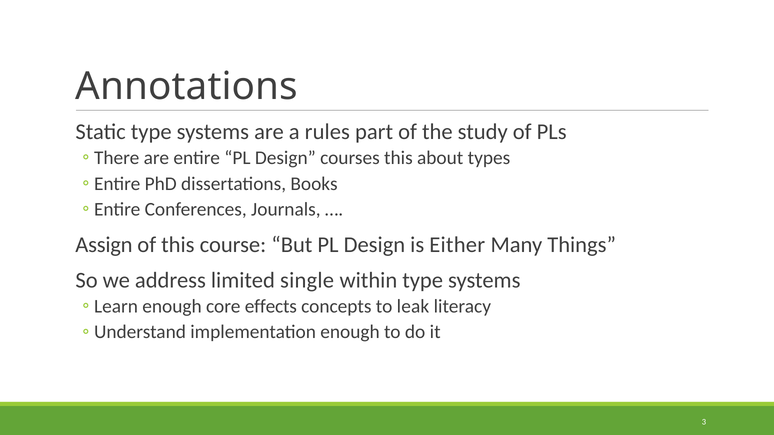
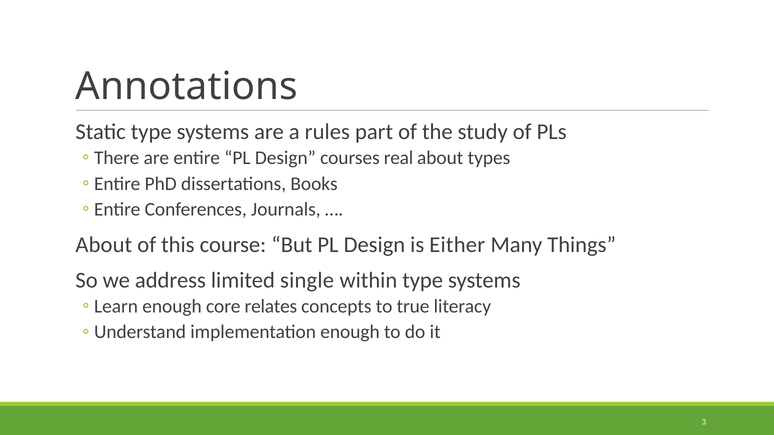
courses this: this -> real (399, 158)
Assign: Assign -> About (104, 245)
effects: effects -> relates (271, 307)
leak: leak -> true (413, 307)
